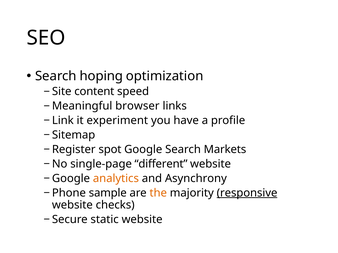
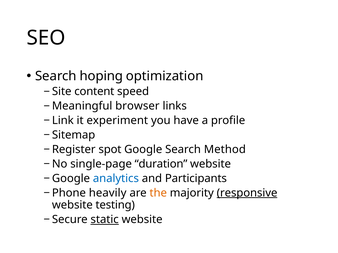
Markets: Markets -> Method (225, 150)
different: different -> duration (161, 164)
analytics colour: orange -> blue (116, 179)
Asynchrony: Asynchrony -> Participants (196, 179)
sample: sample -> heavily (108, 193)
checks: checks -> testing (115, 205)
static underline: none -> present (105, 220)
